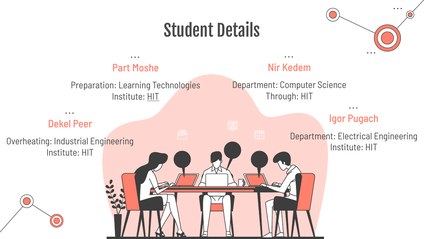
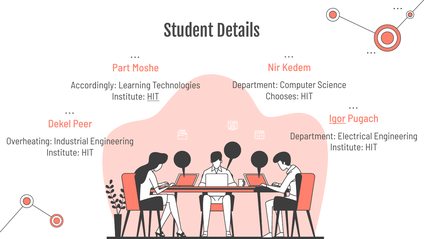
Preparation: Preparation -> Accordingly (94, 85)
Through: Through -> Chooses (282, 96)
Igor underline: none -> present (337, 118)
